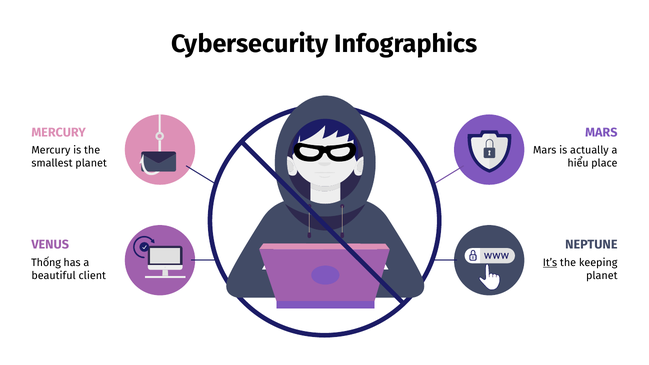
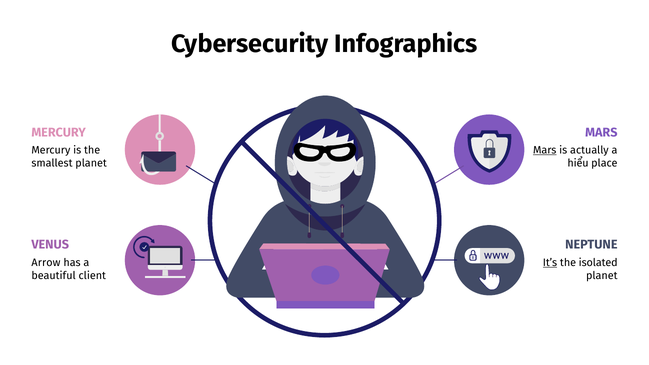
Mars underline: none -> present (545, 150)
Thống: Thống -> Arrow (46, 263)
keeping: keeping -> isolated (598, 263)
